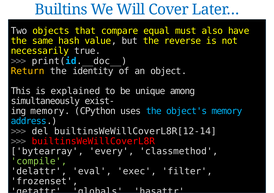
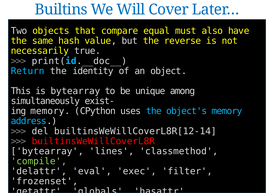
Return colour: yellow -> light blue (28, 71)
is explained: explained -> bytearray (75, 91)
every: every -> lines (112, 151)
